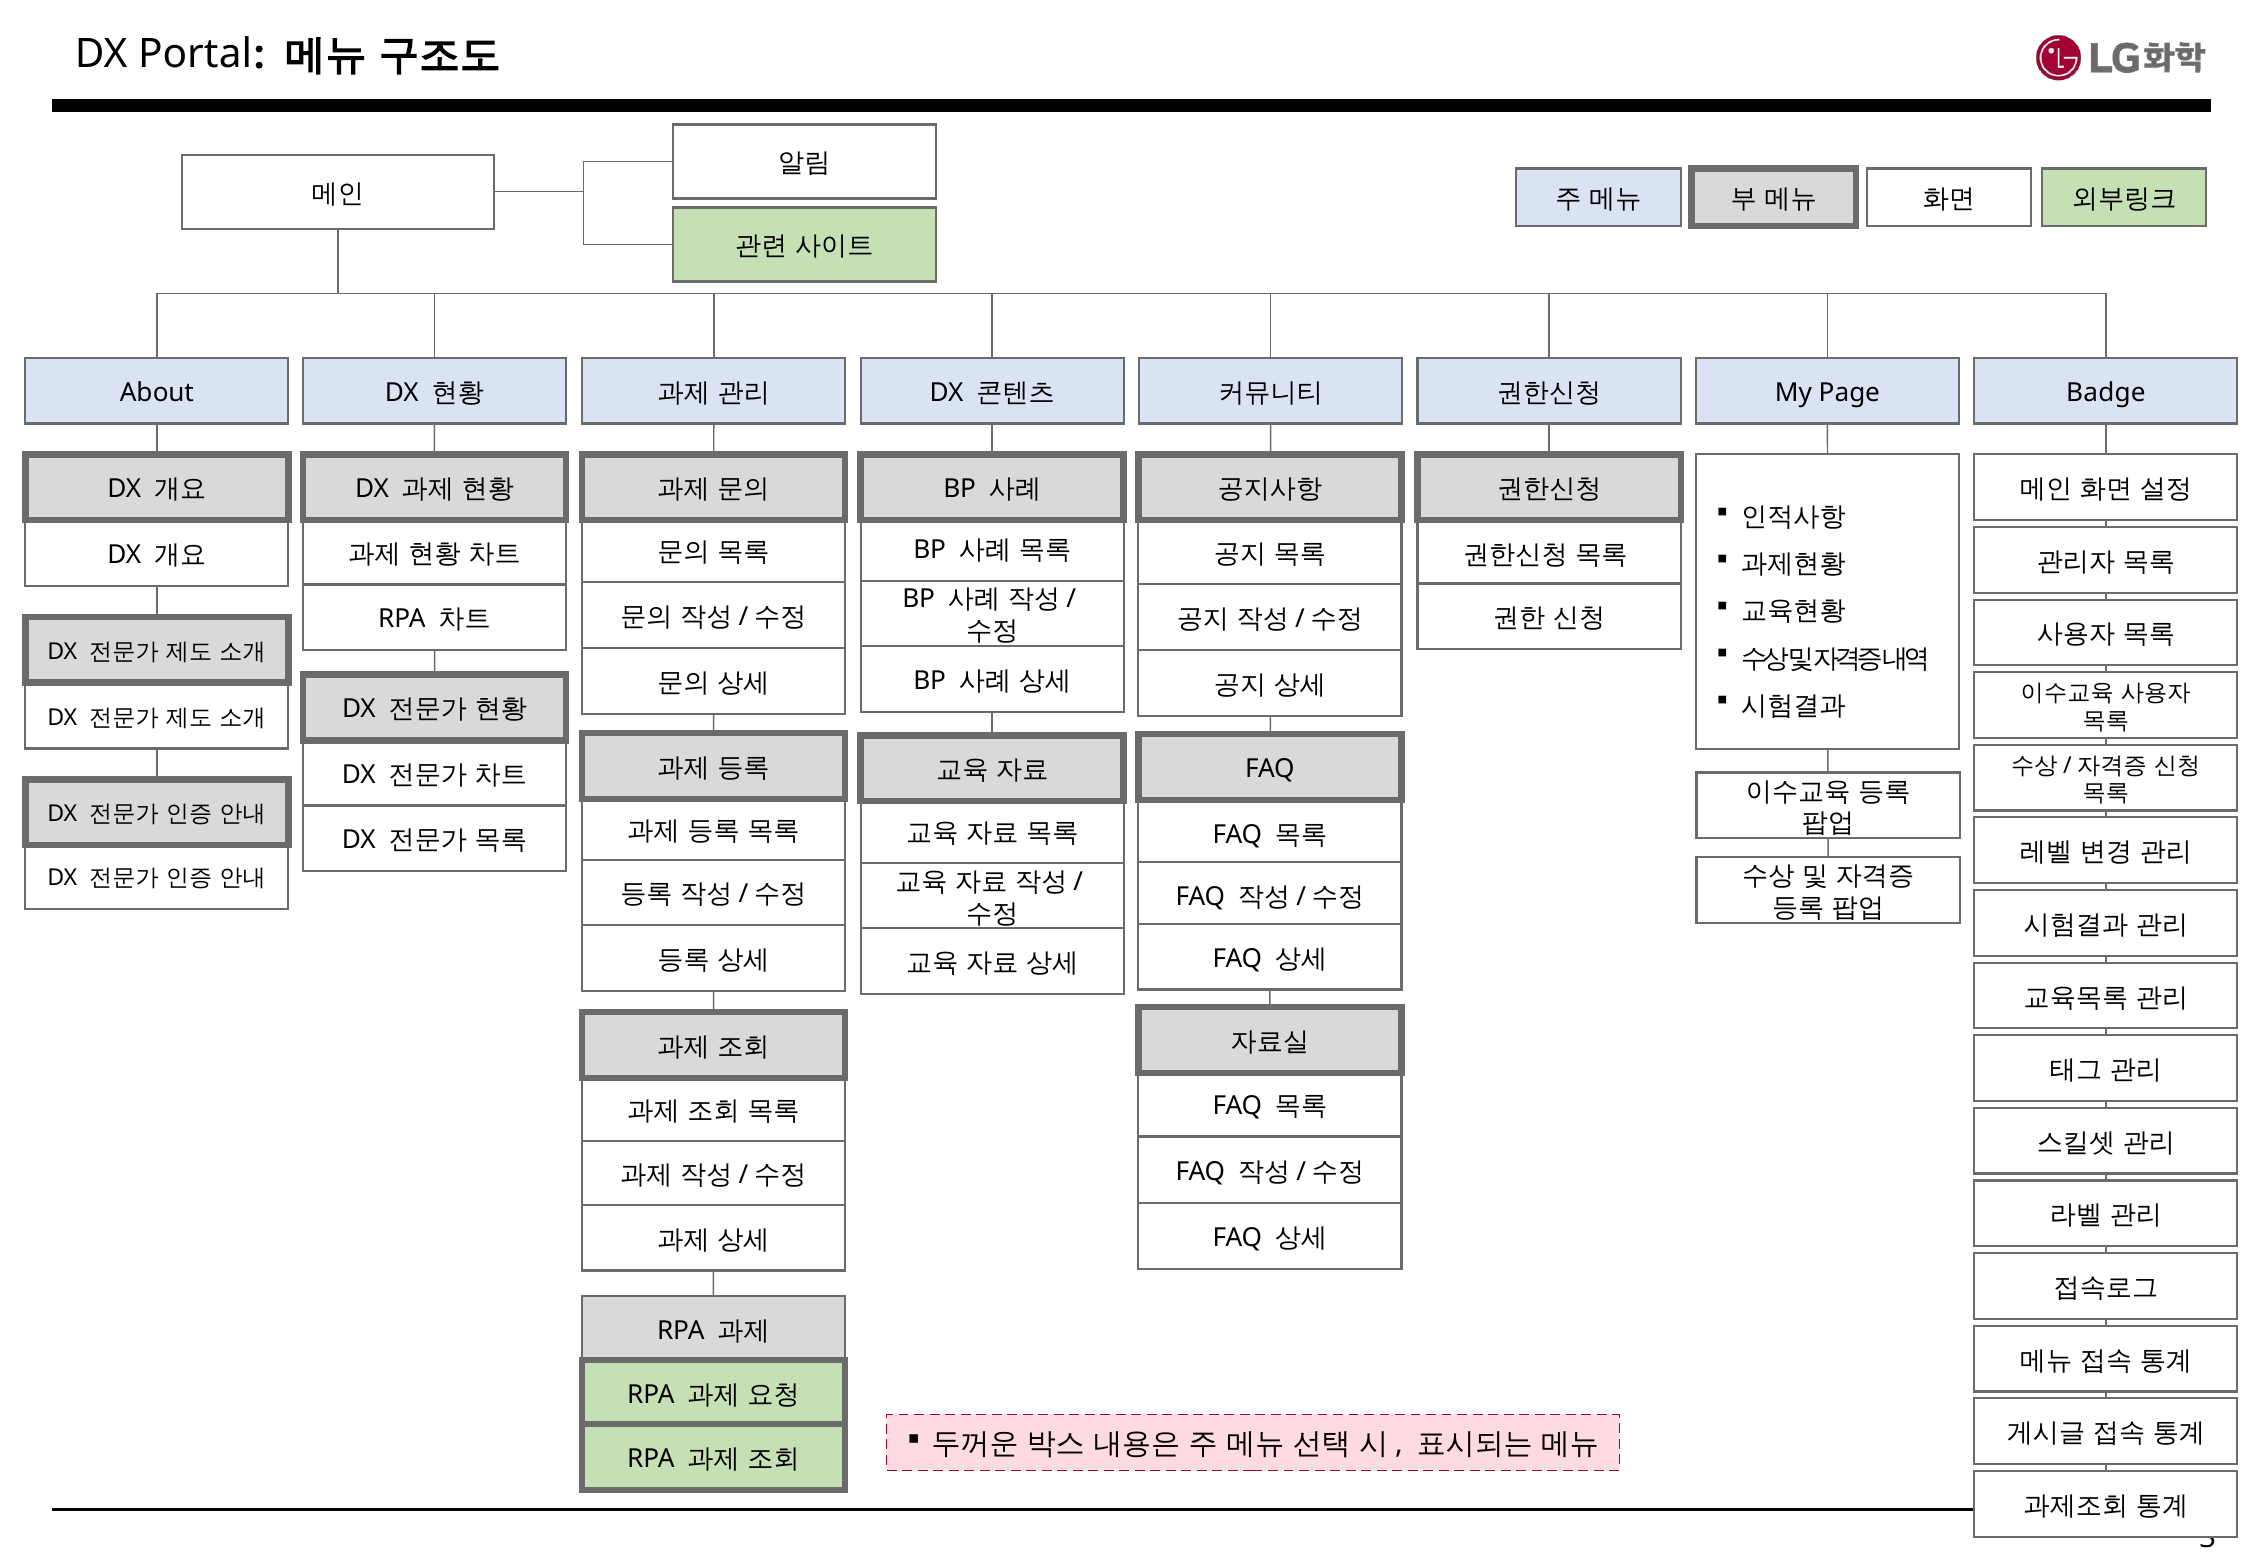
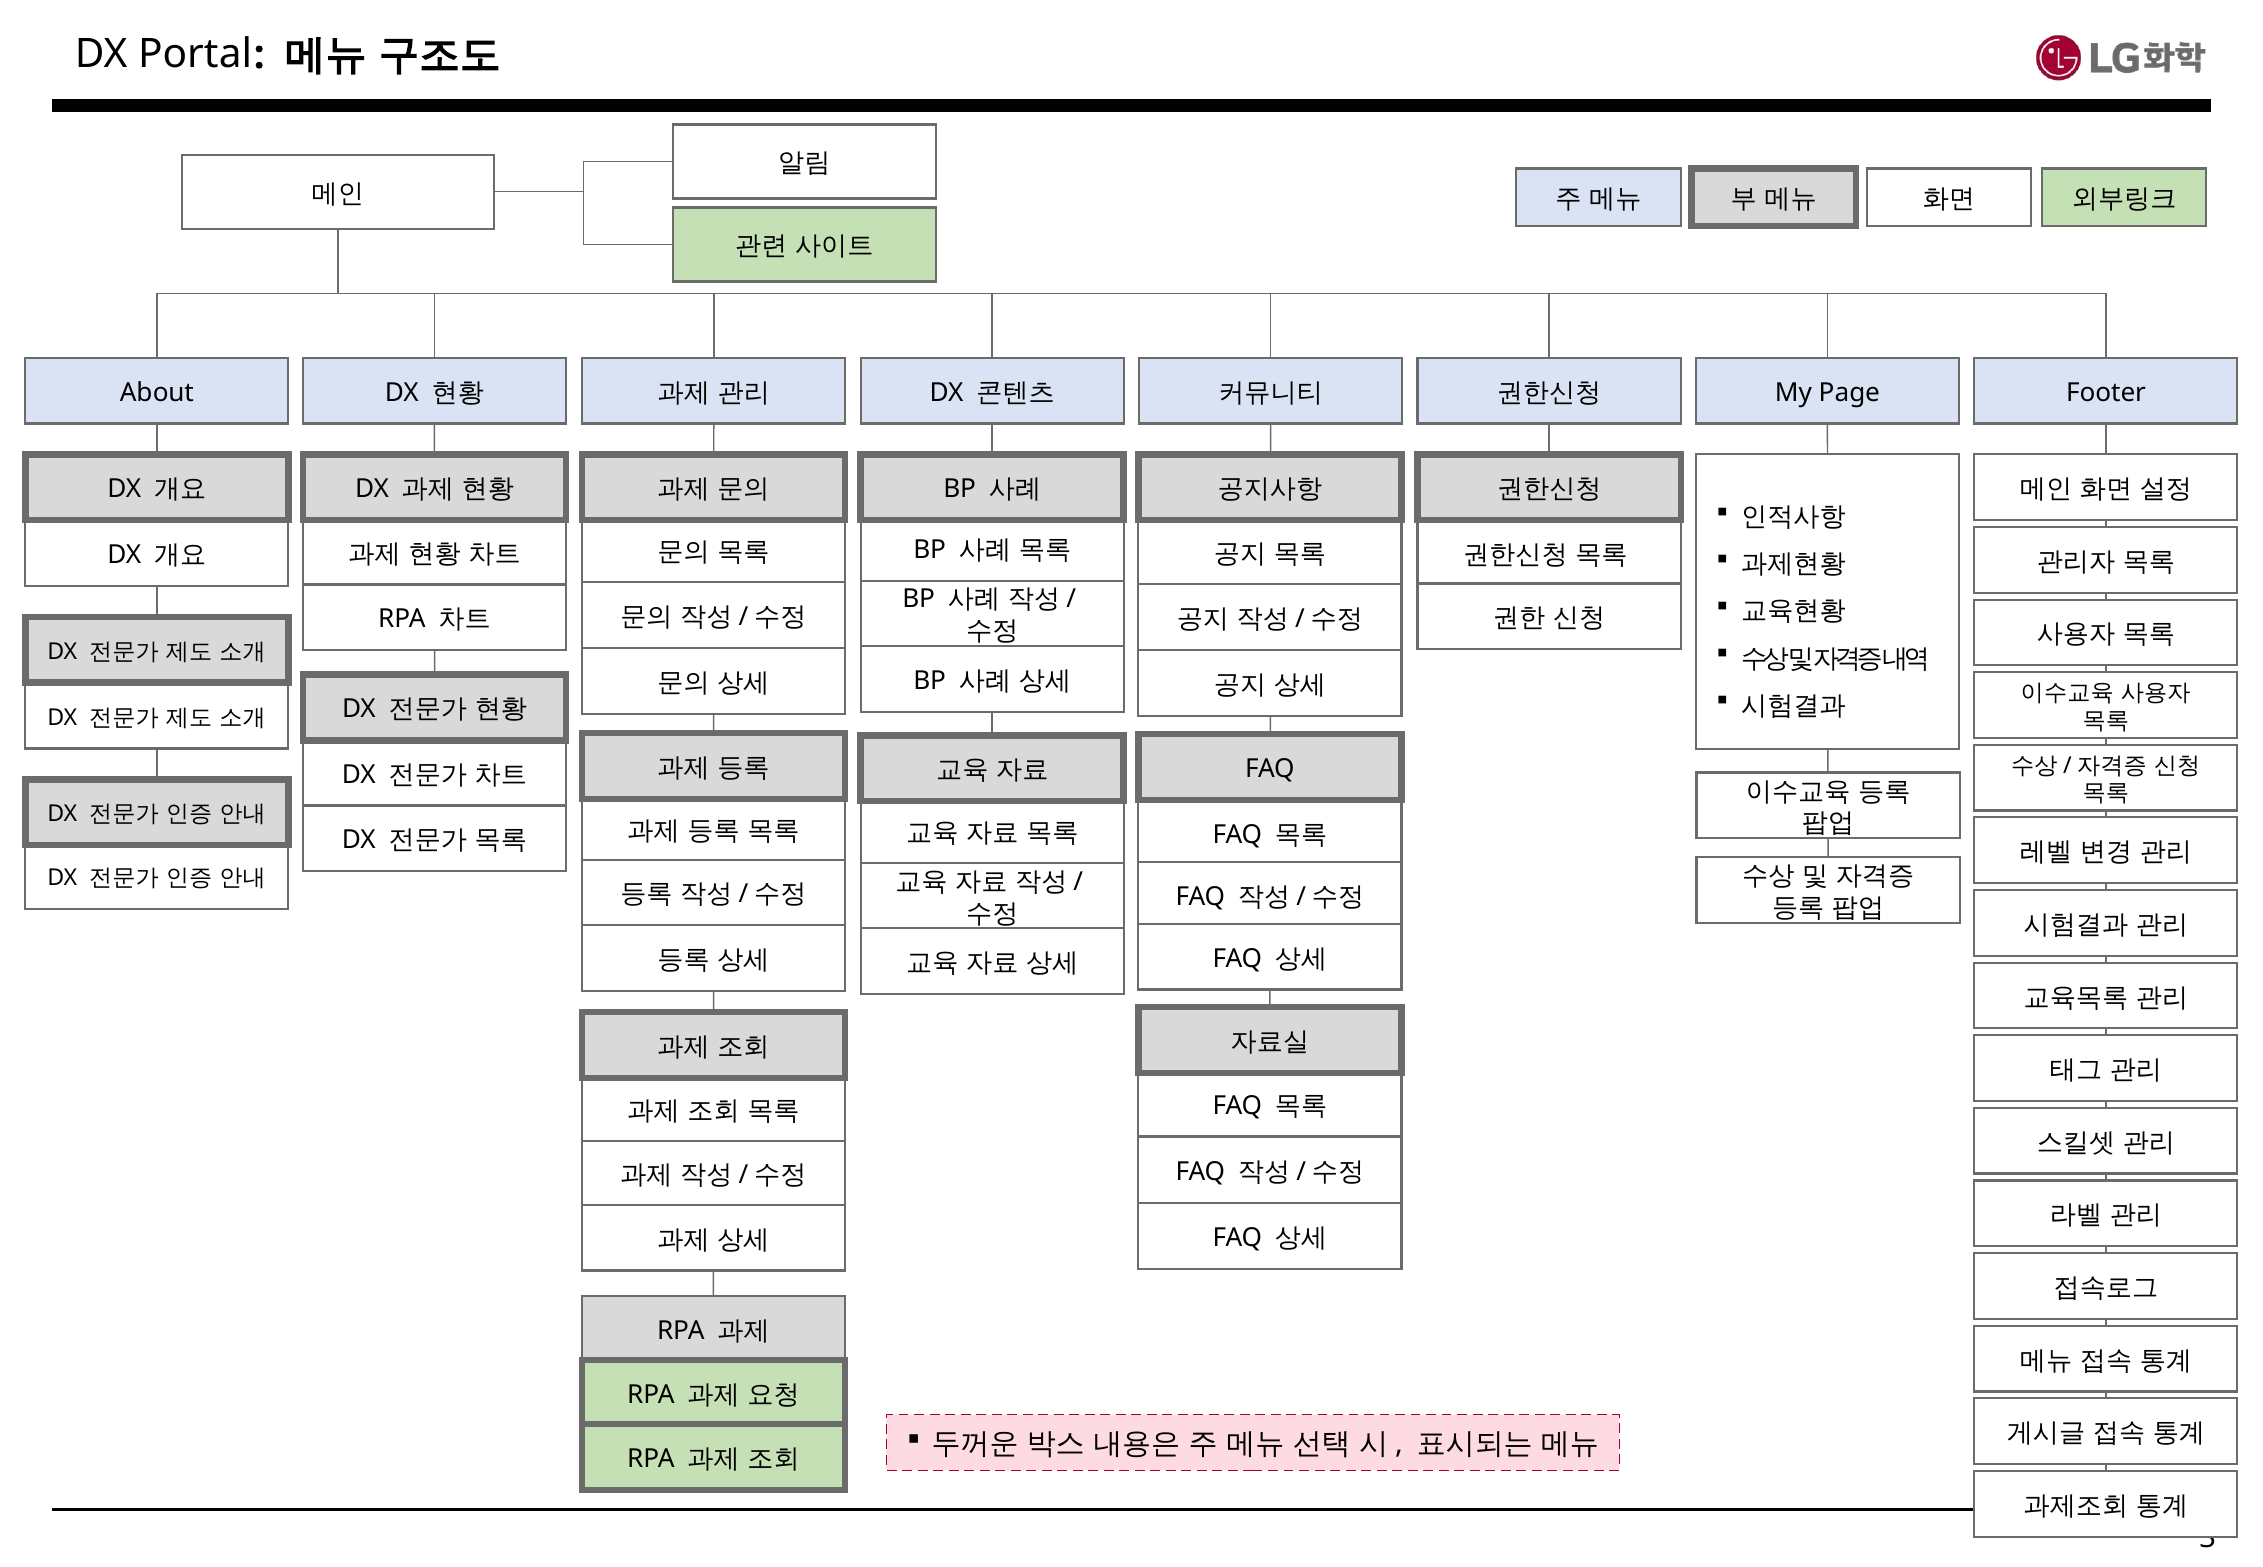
Badge: Badge -> Footer (2106, 392)
